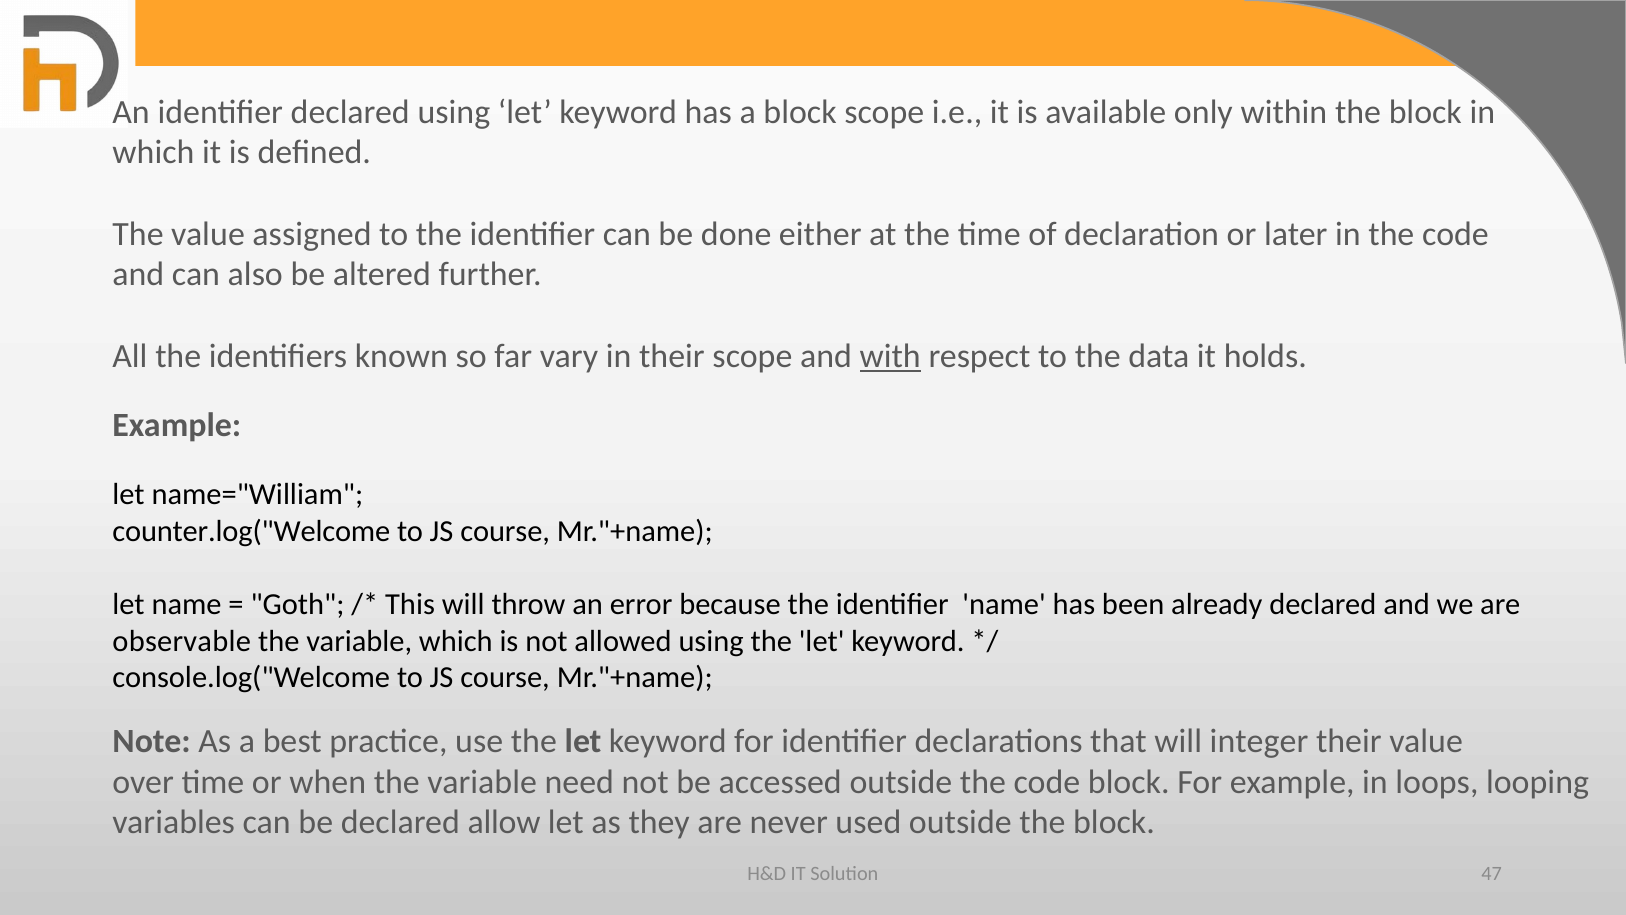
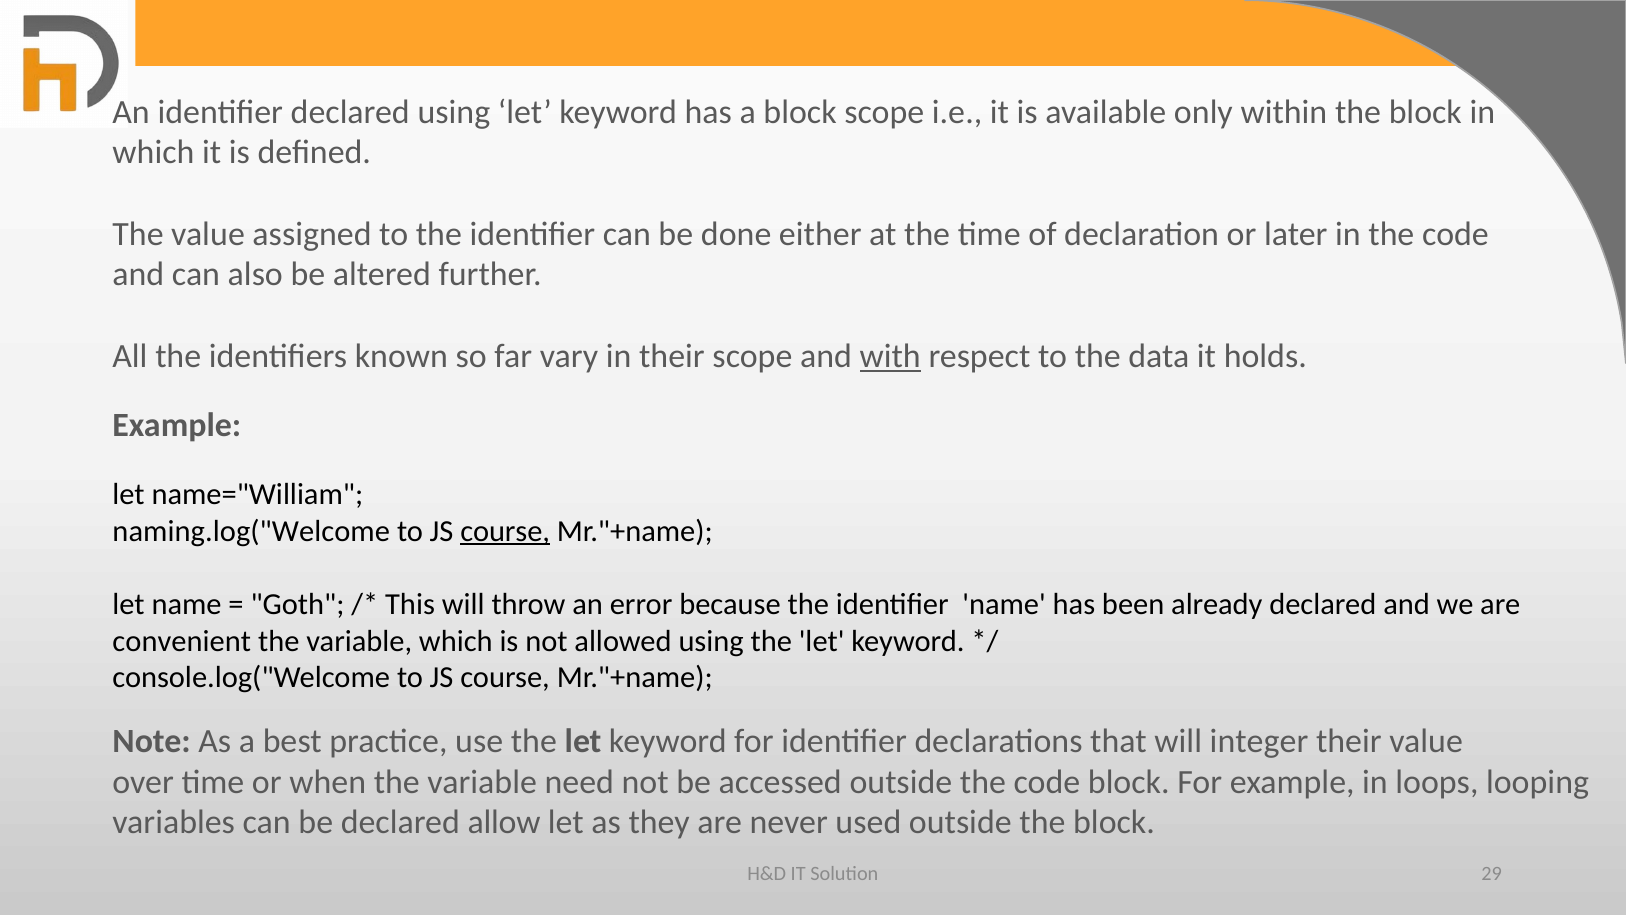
counter.log("Welcome: counter.log("Welcome -> naming.log("Welcome (251, 531)
course underline: none -> present (505, 531)
observable: observable -> convenient (182, 641)
47: 47 -> 29 (1492, 873)
